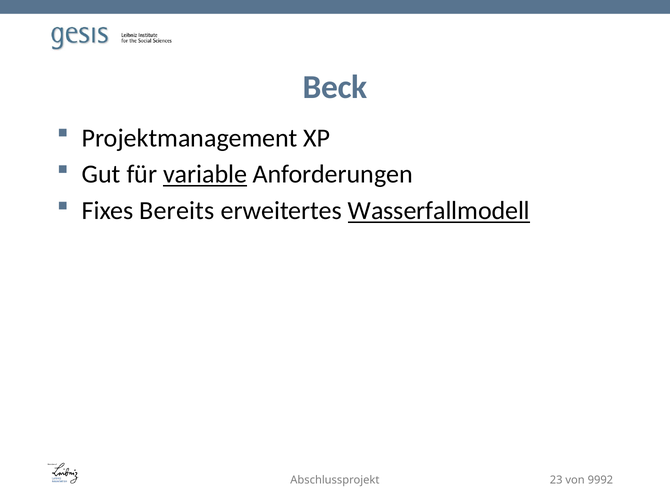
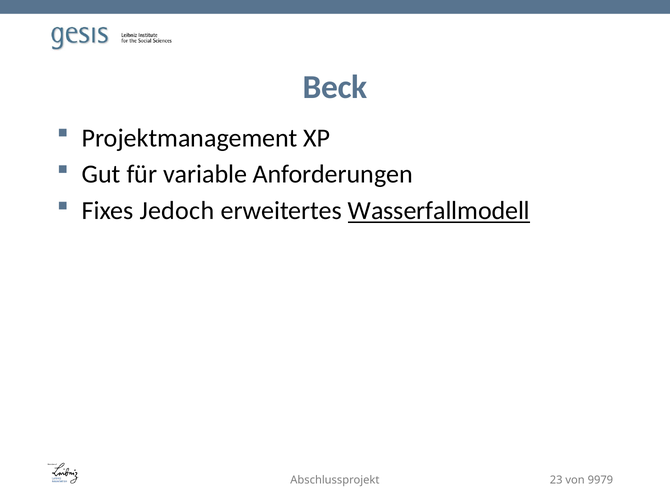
variable underline: present -> none (205, 175)
Bereits: Bereits -> Jedoch (177, 211)
9992: 9992 -> 9979 (600, 481)
